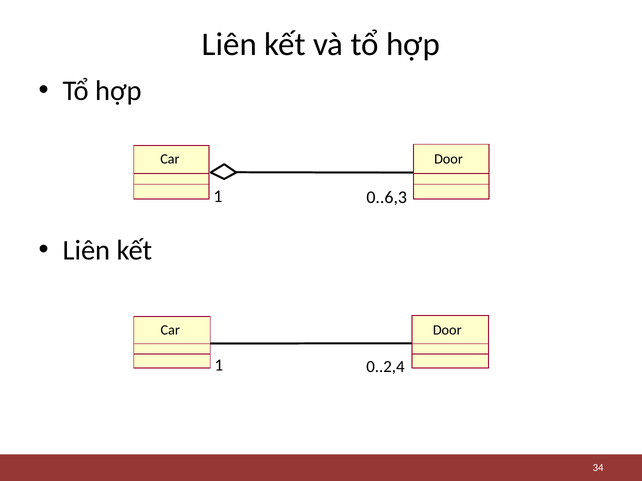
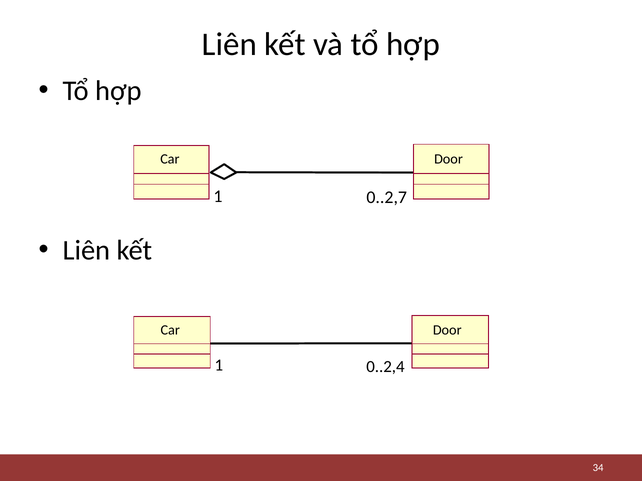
0..6,3: 0..6,3 -> 0..2,7 (387, 198)
